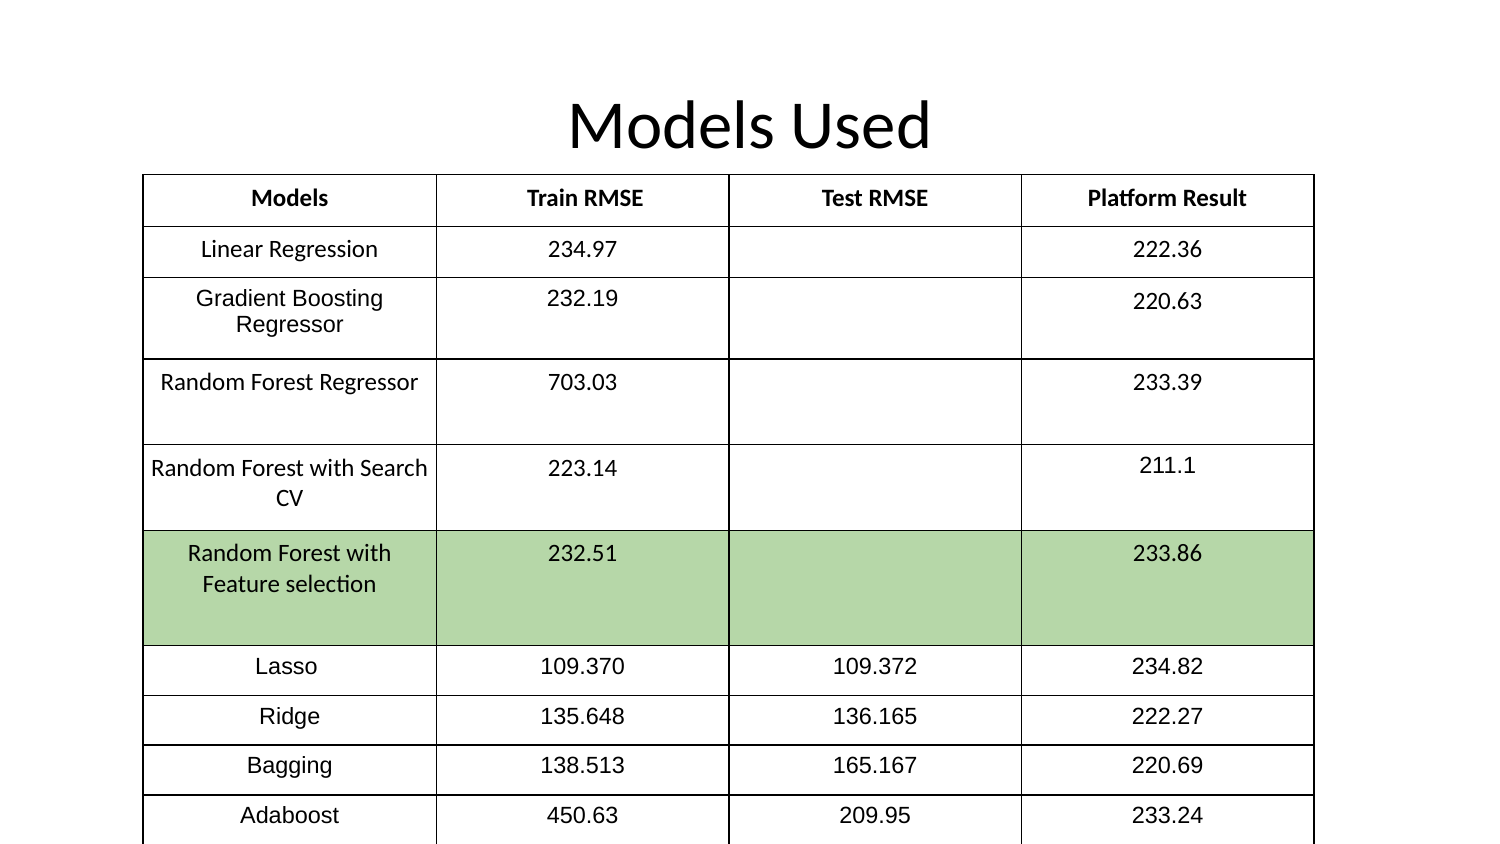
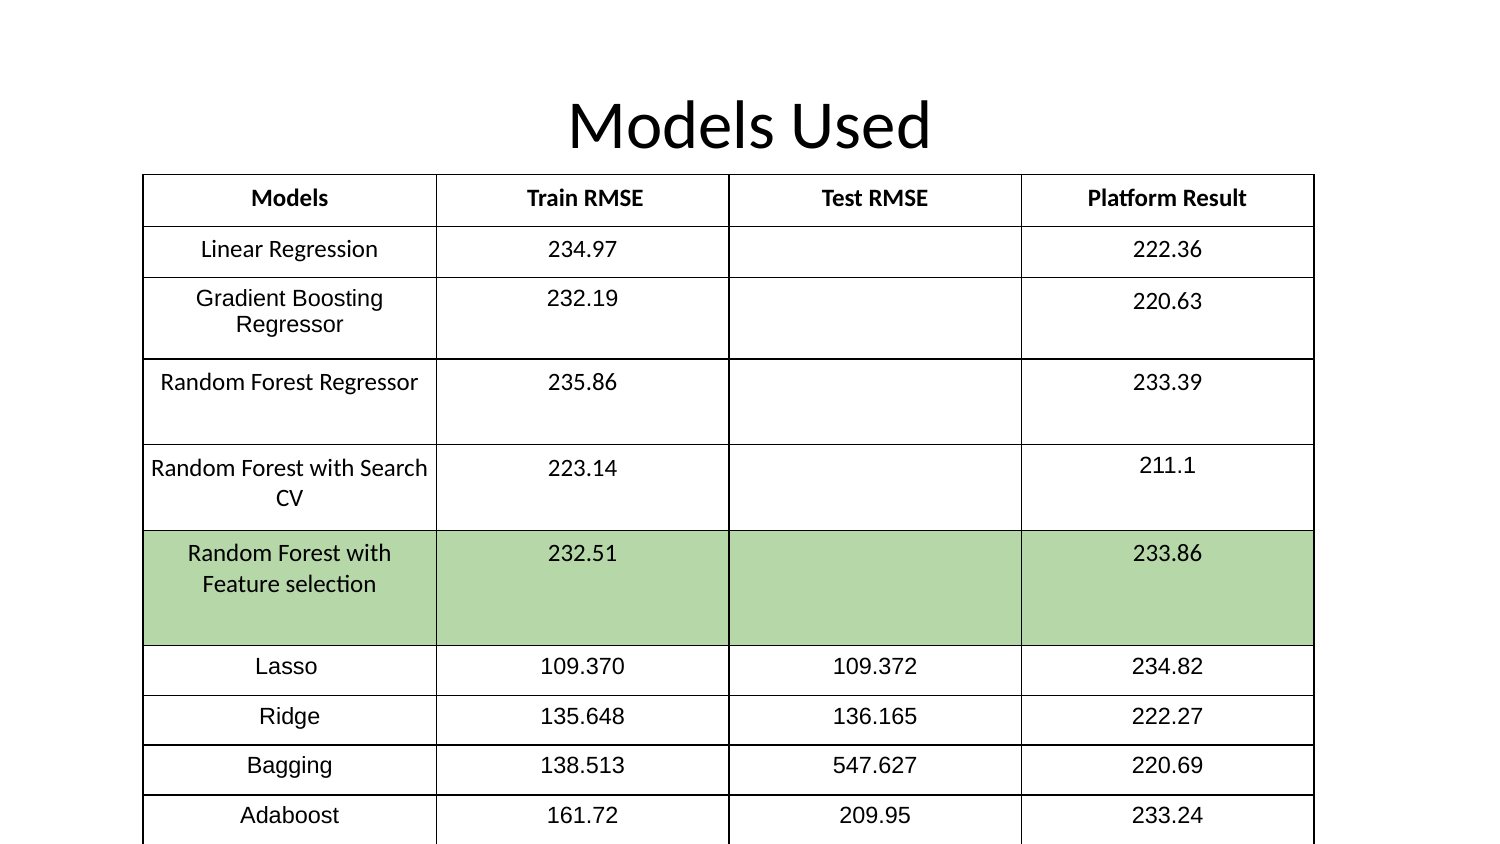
703.03: 703.03 -> 235.86 (583, 382)
165.167: 165.167 -> 547.627 (875, 766)
450.63: 450.63 -> 161.72 (583, 816)
